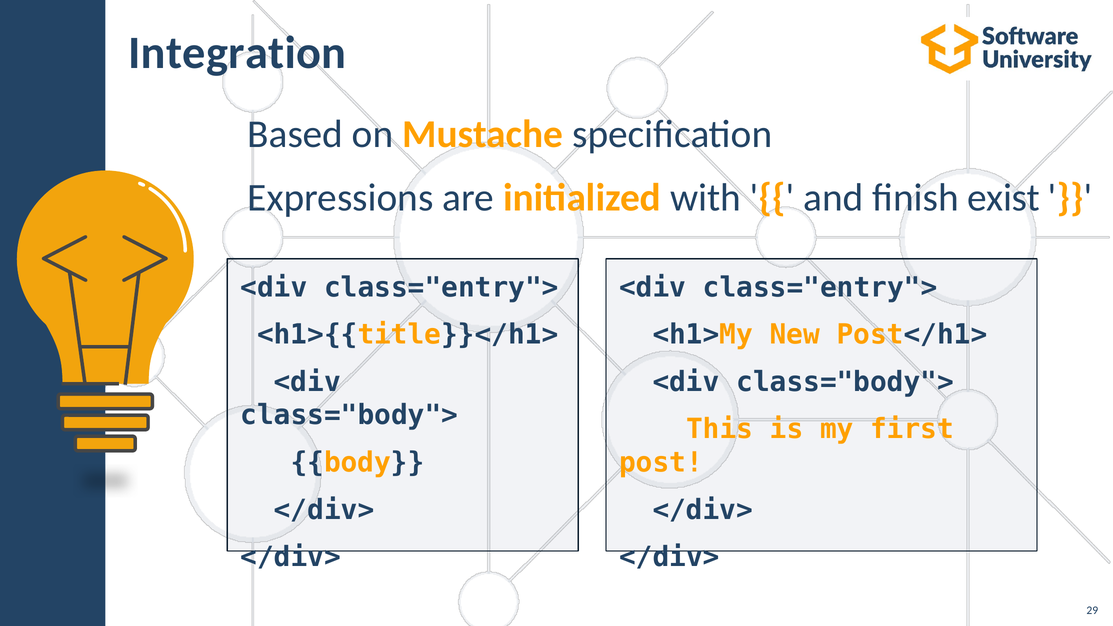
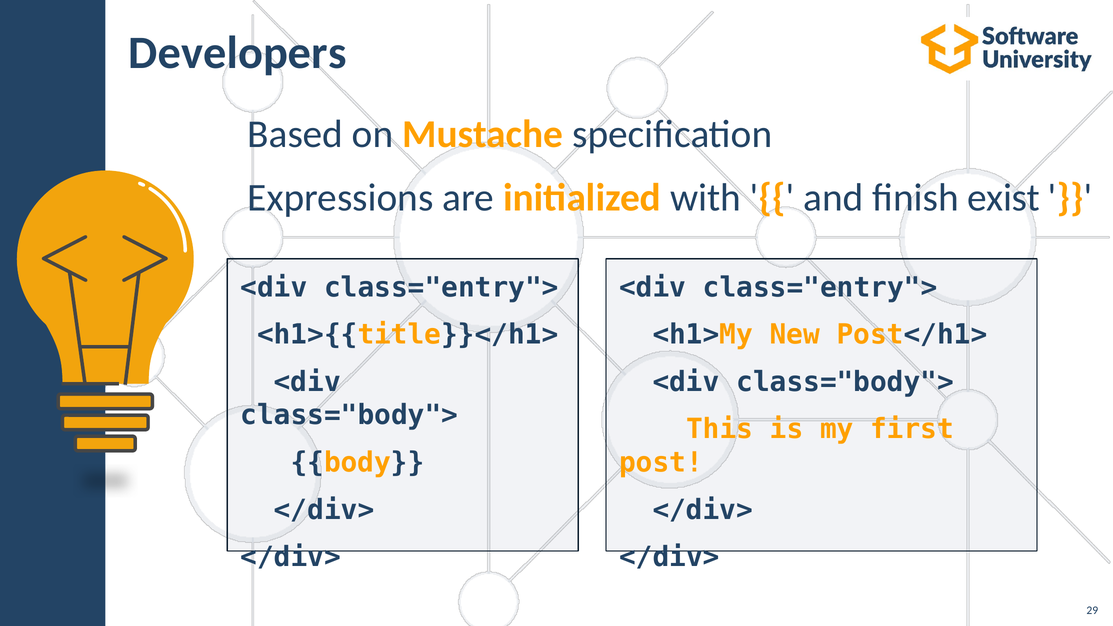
Integration: Integration -> Developers (237, 53)
